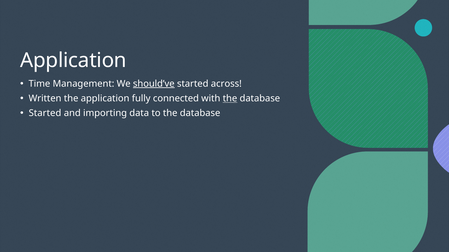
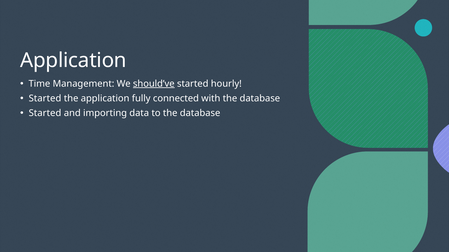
across: across -> hourly (226, 84)
Written: Written -> Started (45, 99)
the underline: present -> none (230, 99)
